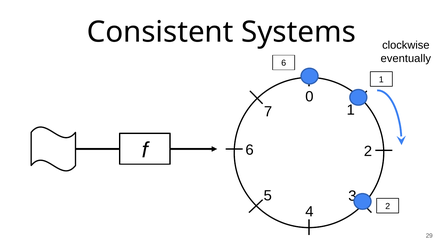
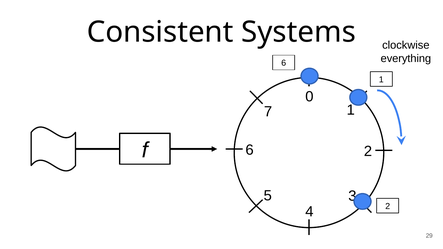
eventually: eventually -> everything (406, 59)
